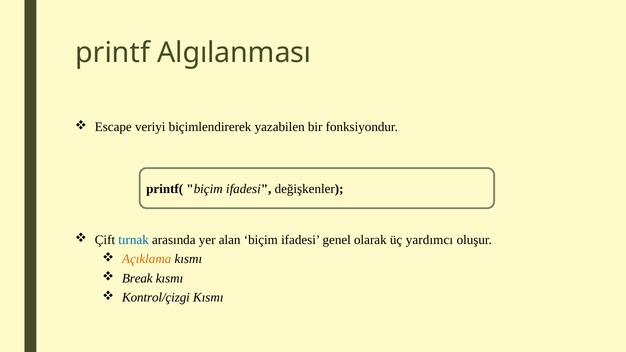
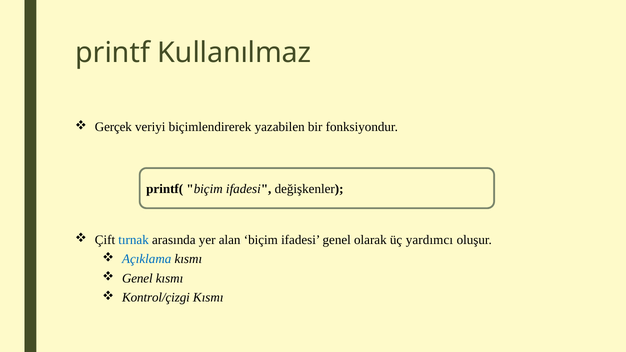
Algılanması: Algılanması -> Kullanılmaz (234, 53)
Escape: Escape -> Gerçek (113, 127)
Açıklama colour: orange -> blue (147, 259)
Break: Break -> Genel (137, 278)
